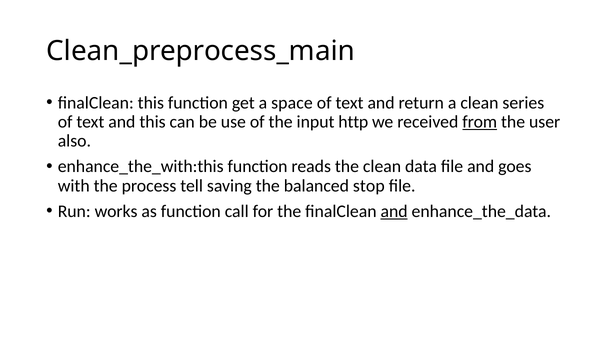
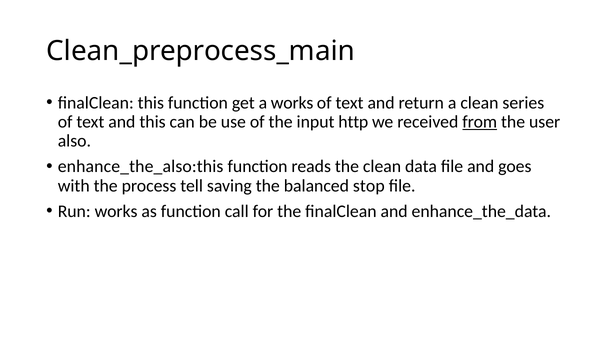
a space: space -> works (292, 103)
enhance_the_with:this: enhance_the_with:this -> enhance_the_also:this (141, 167)
and underline: present -> none (394, 211)
